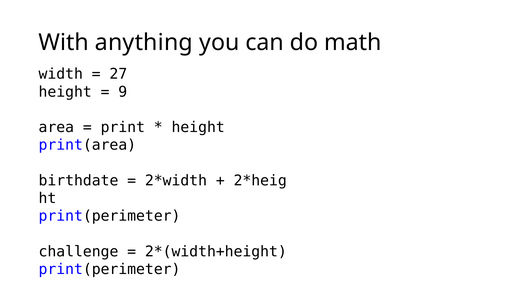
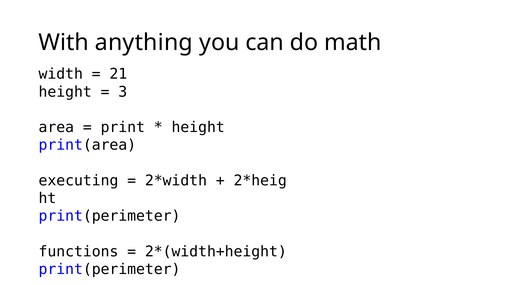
27: 27 -> 21 (118, 74)
9: 9 -> 3 (123, 92)
birthdate: birthdate -> executing (78, 180)
challenge: challenge -> functions (78, 251)
